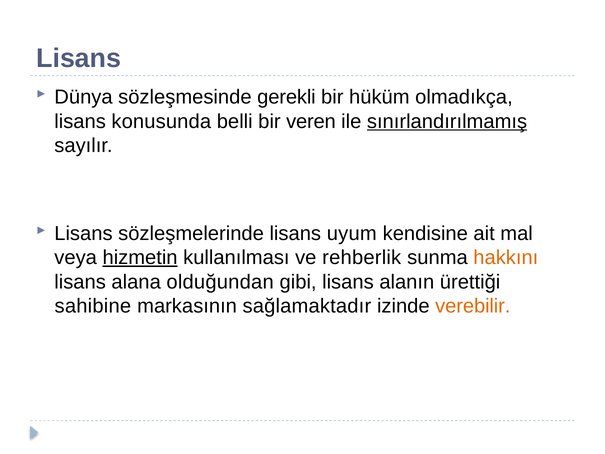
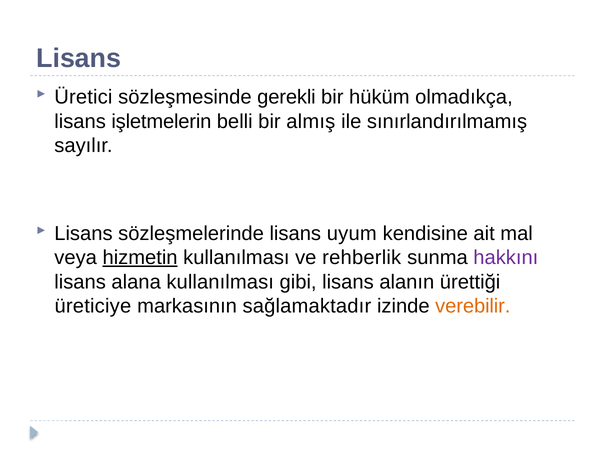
Dünya: Dünya -> Üretici (83, 97)
konusunda: konusunda -> işletmelerin (161, 121)
veren: veren -> almış (311, 121)
sınırlandırılmamış underline: present -> none (447, 121)
hakkını colour: orange -> purple (506, 258)
alana olduğundan: olduğundan -> kullanılması (220, 282)
sahibine: sahibine -> üreticiye (93, 306)
